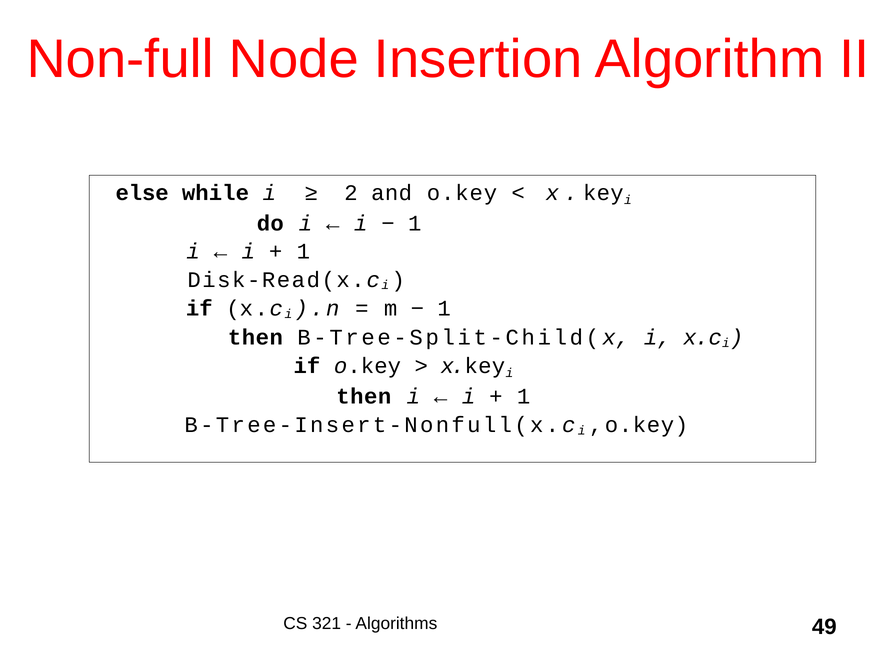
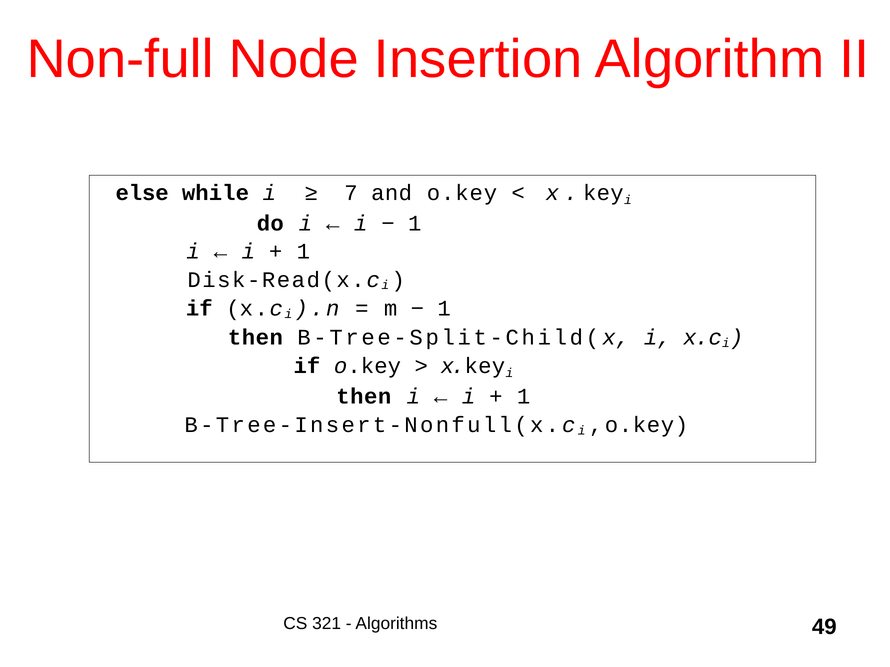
2: 2 -> 7 (351, 193)
